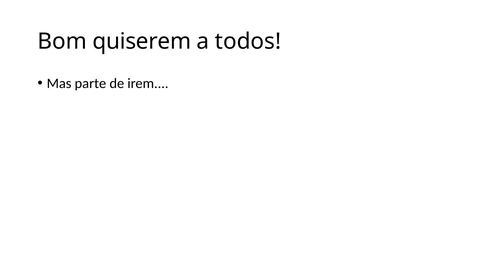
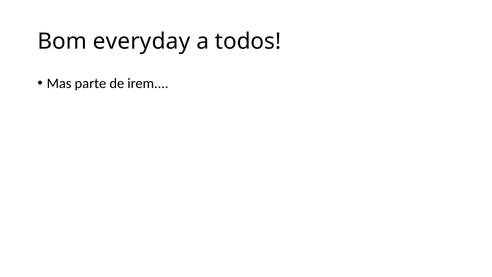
quiserem: quiserem -> everyday (142, 41)
